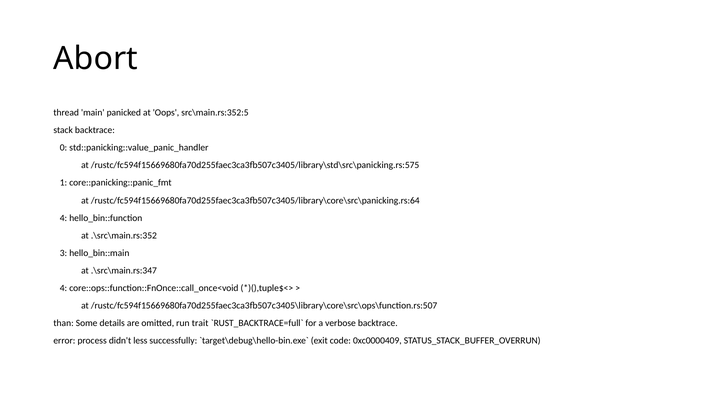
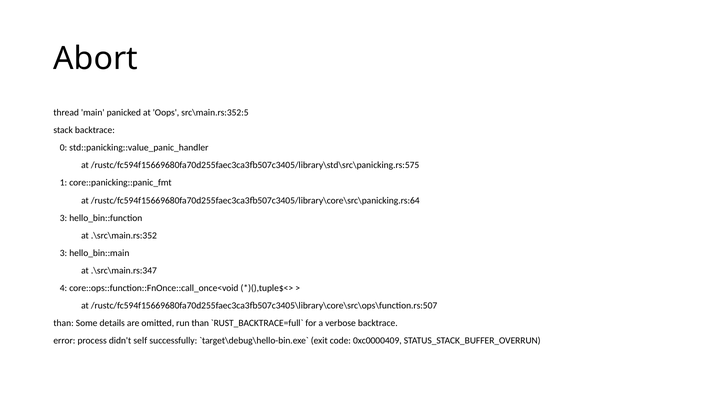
4: 4 -> 3 (63, 218)
run trait: trait -> than (200, 324)
less: less -> self (140, 341)
